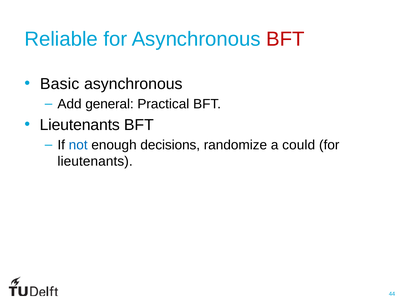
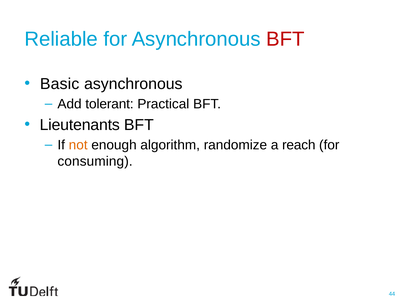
general: general -> tolerant (110, 104)
not colour: blue -> orange (78, 145)
decisions: decisions -> algorithm (170, 145)
could: could -> reach (299, 145)
lieutenants: lieutenants -> consuming (95, 162)
